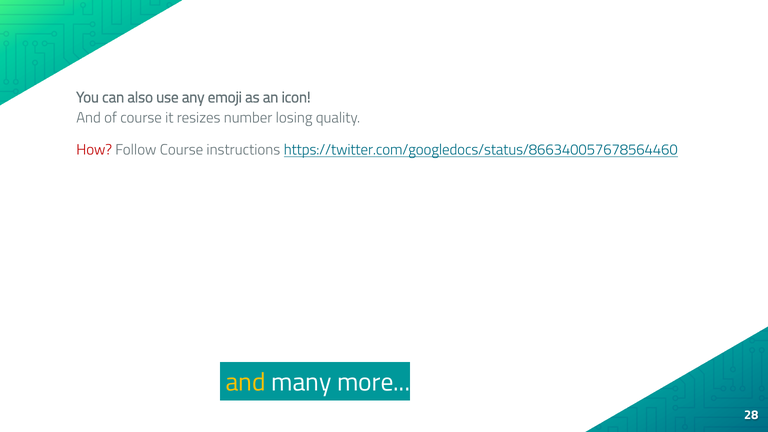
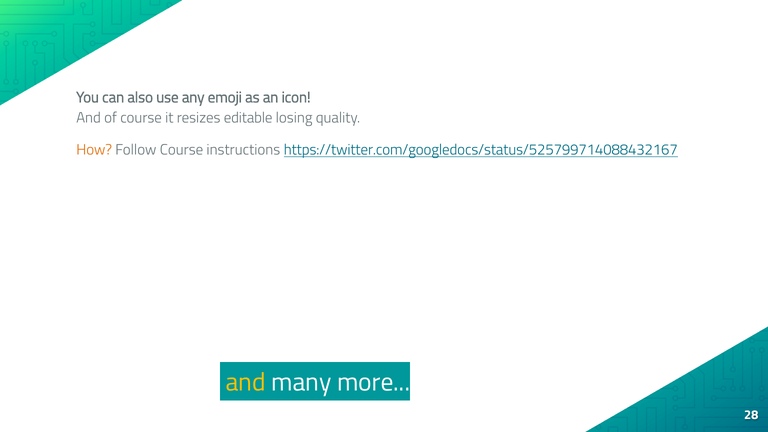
number: number -> editable (248, 118)
How colour: red -> orange (94, 150)
https://twitter.com/googledocs/status/866340057678564460: https://twitter.com/googledocs/status/866340057678564460 -> https://twitter.com/googledocs/status/525799714088432167 (481, 150)
